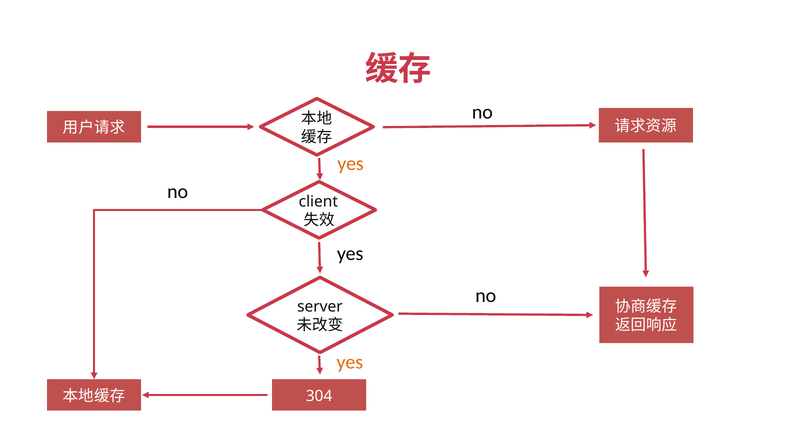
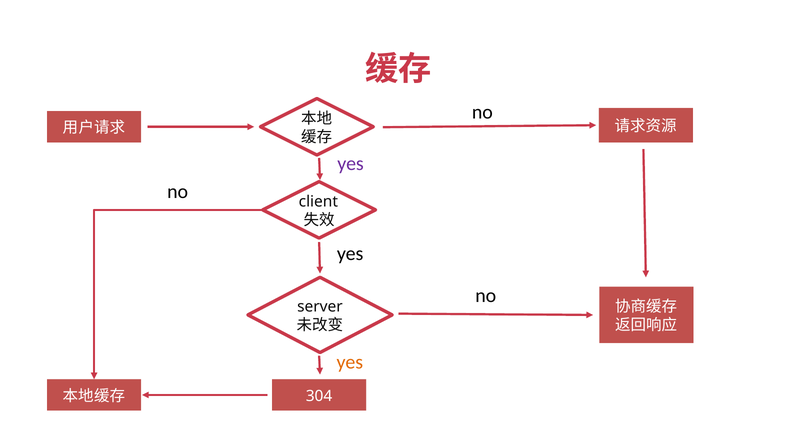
yes colour: orange -> purple (351, 164)
